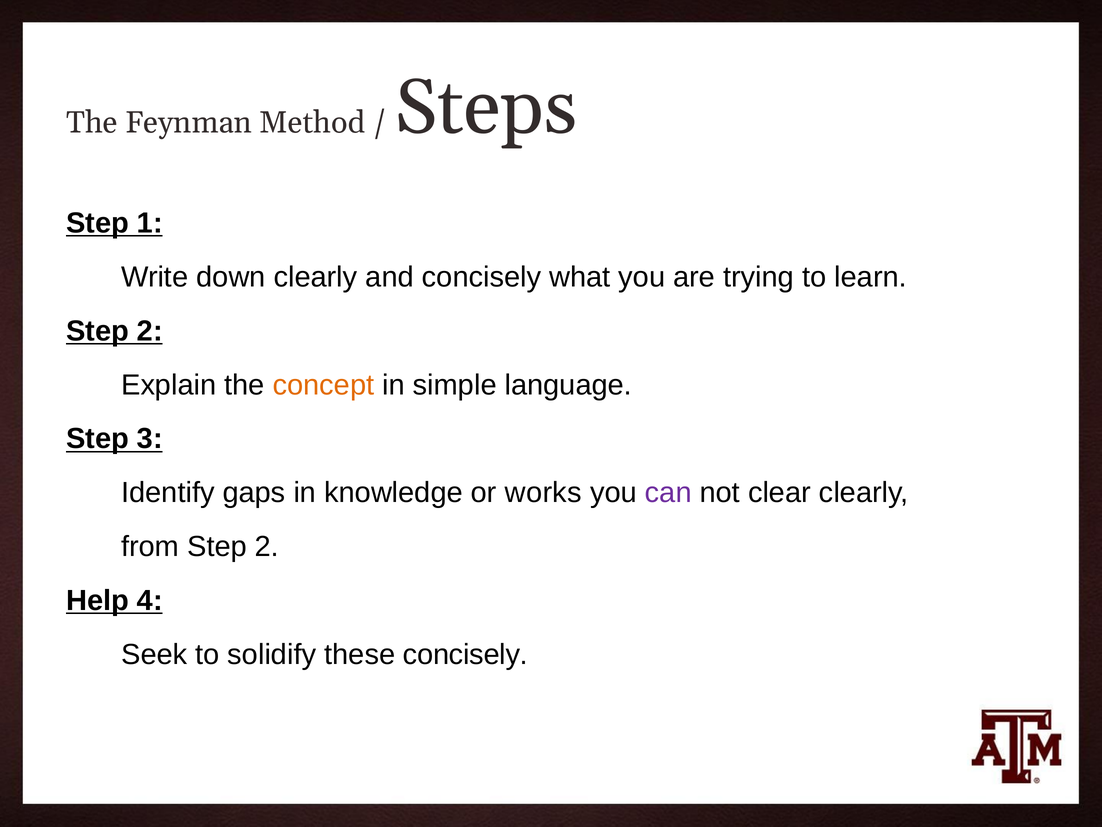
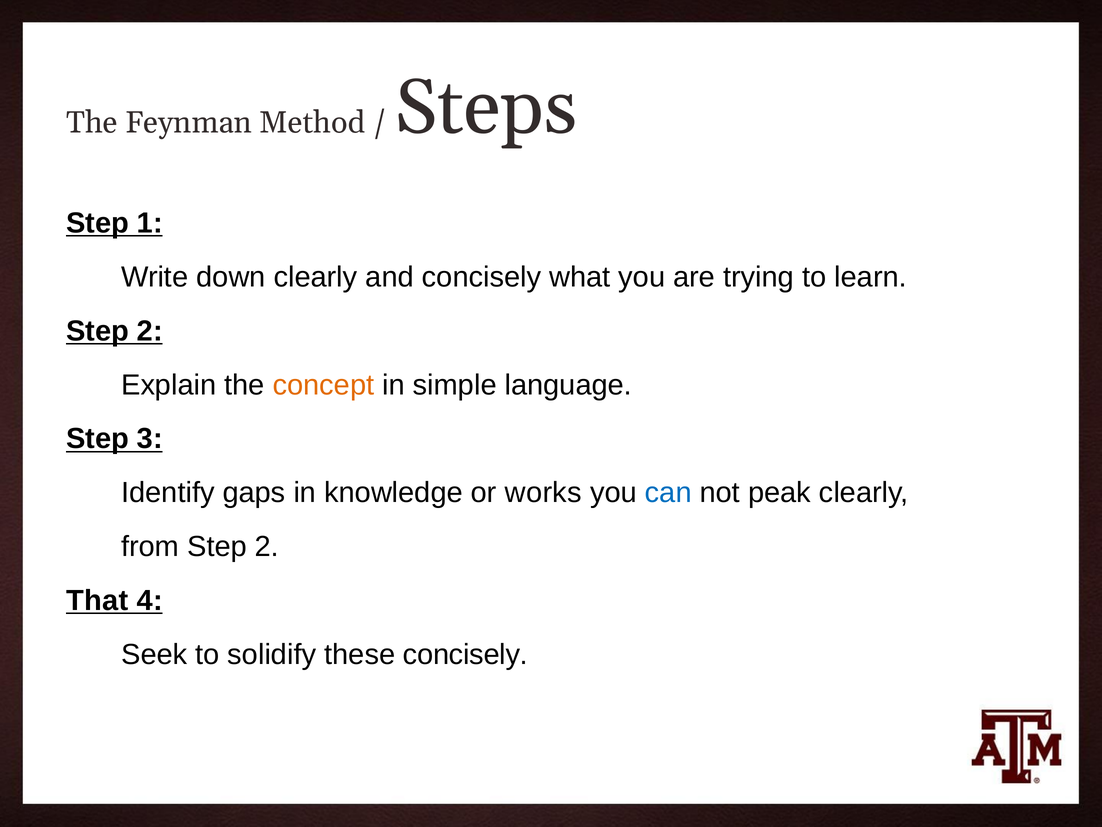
can colour: purple -> blue (668, 492)
clear: clear -> peak (780, 492)
Help: Help -> That (97, 600)
